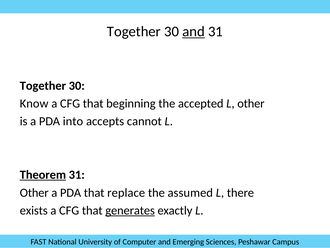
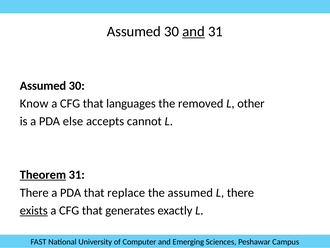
Together: Together -> Assumed (134, 32)
Together: Together -> Assumed (43, 85)
beginning: beginning -> languages (131, 103)
accepted: accepted -> removed (201, 103)
into: into -> else (73, 121)
Other: Other -> There (34, 192)
exists underline: none -> present (34, 210)
generates underline: present -> none (130, 210)
